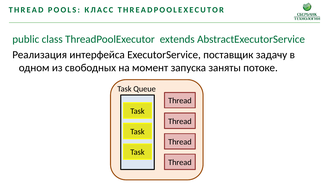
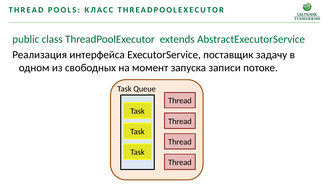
заняты: заняты -> записи (225, 68)
